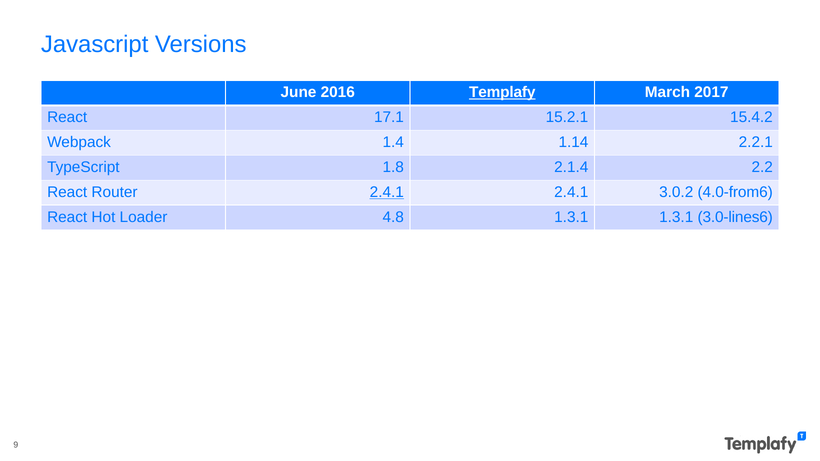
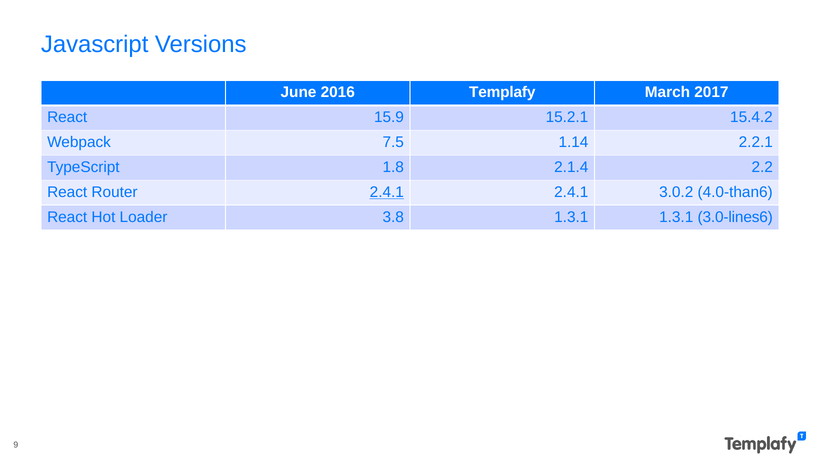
Templafy underline: present -> none (502, 92)
17.1: 17.1 -> 15.9 (389, 117)
1.4: 1.4 -> 7.5 (393, 142)
4.0-from6: 4.0-from6 -> 4.0-than6 (735, 192)
4.8: 4.8 -> 3.8 (393, 217)
